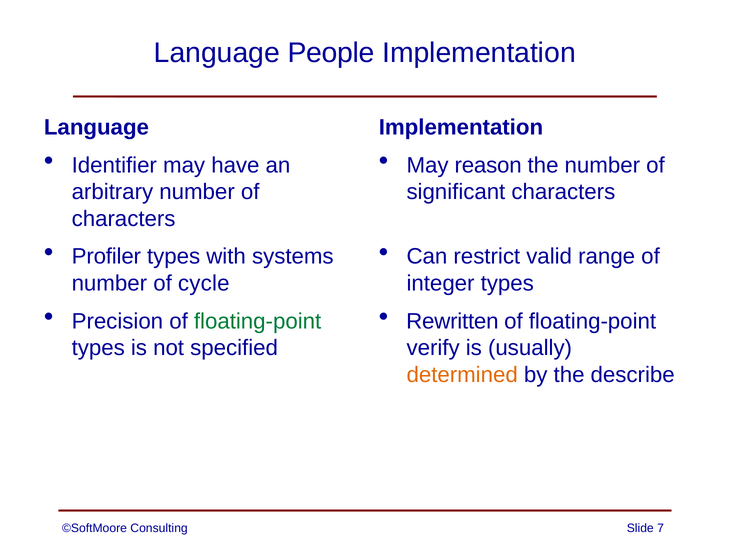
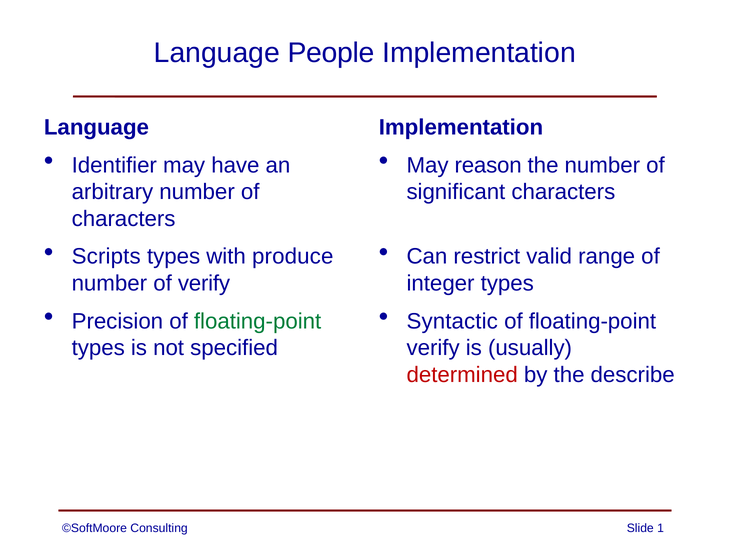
Profiler: Profiler -> Scripts (106, 257)
systems: systems -> produce (293, 257)
of cycle: cycle -> verify (204, 284)
Rewritten: Rewritten -> Syntactic (452, 321)
determined colour: orange -> red (462, 375)
7: 7 -> 1 (661, 529)
